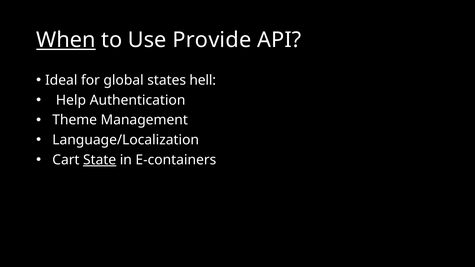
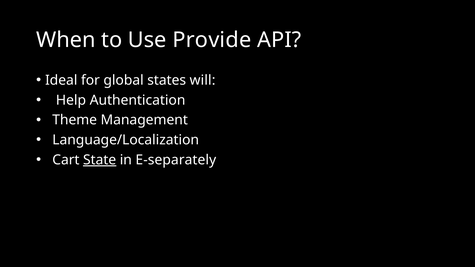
When underline: present -> none (66, 40)
hell: hell -> will (203, 80)
E-containers: E-containers -> E-separately (176, 160)
